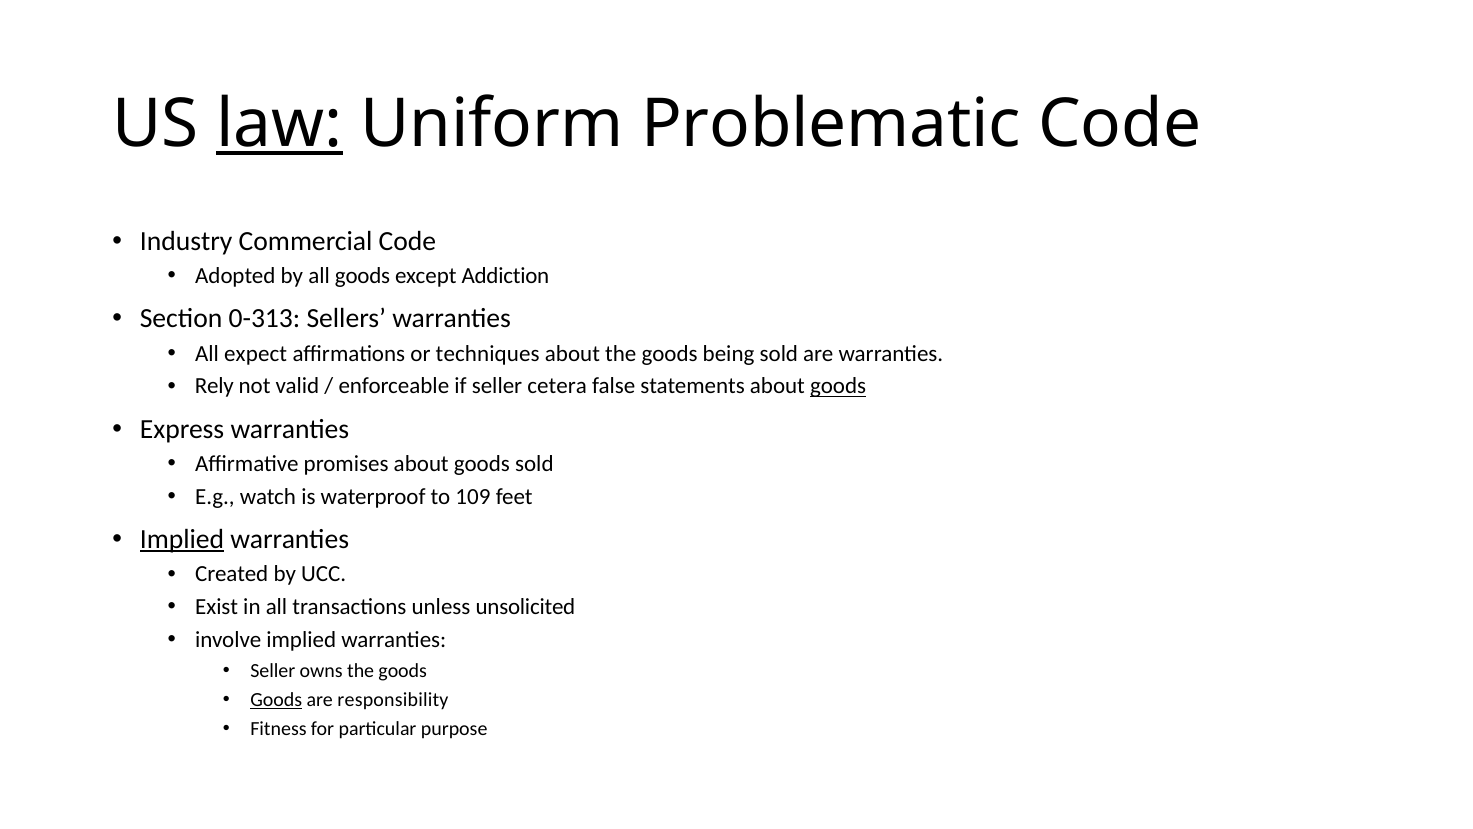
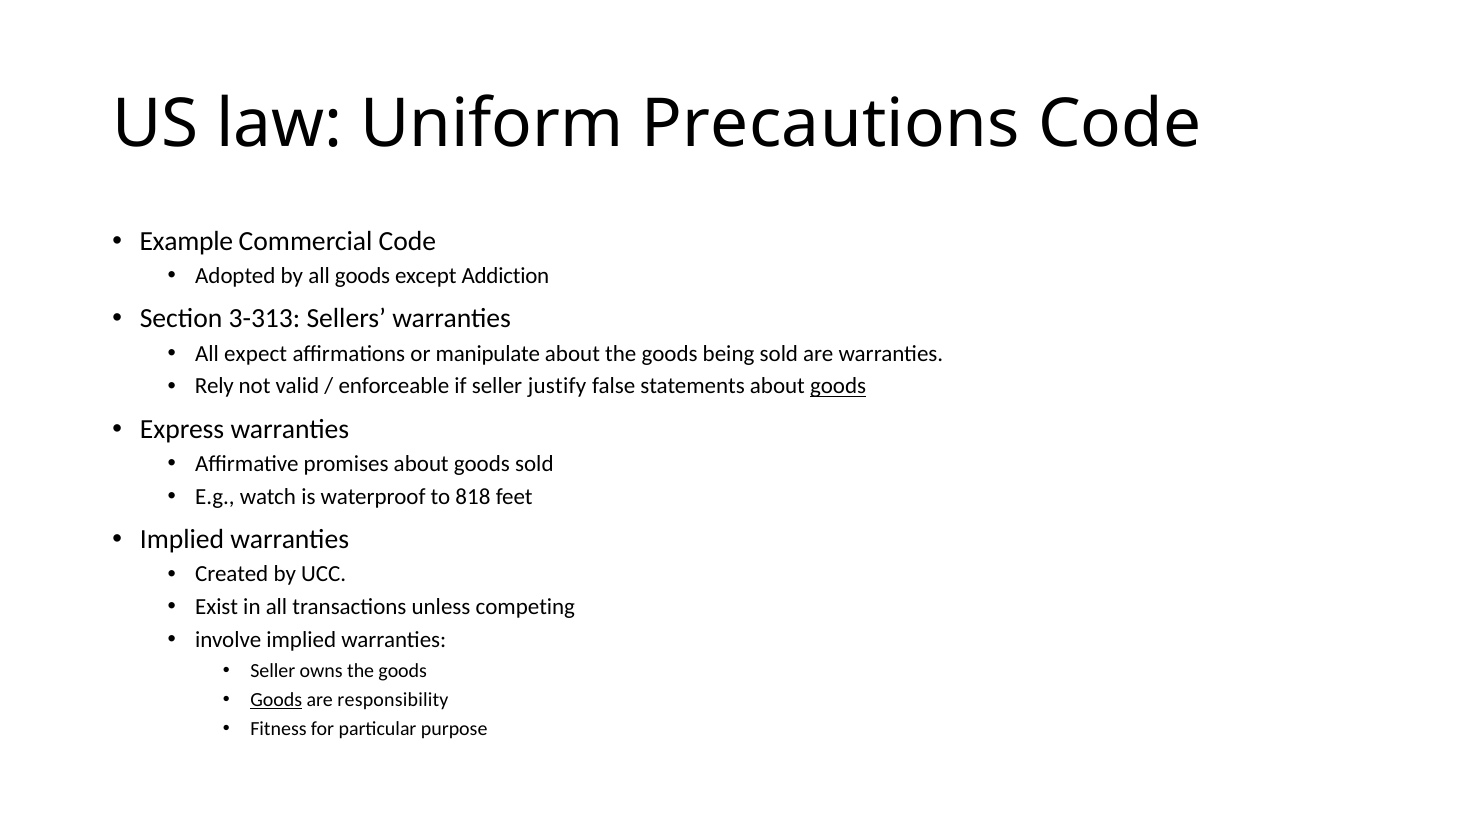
law underline: present -> none (279, 124)
Problematic: Problematic -> Precautions (831, 124)
Industry: Industry -> Example (186, 241)
0-313: 0-313 -> 3-313 (264, 319)
techniques: techniques -> manipulate (488, 354)
cetera: cetera -> justify (557, 386)
109: 109 -> 818 (473, 496)
Implied underline: present -> none (182, 539)
unsolicited: unsolicited -> competing (525, 607)
